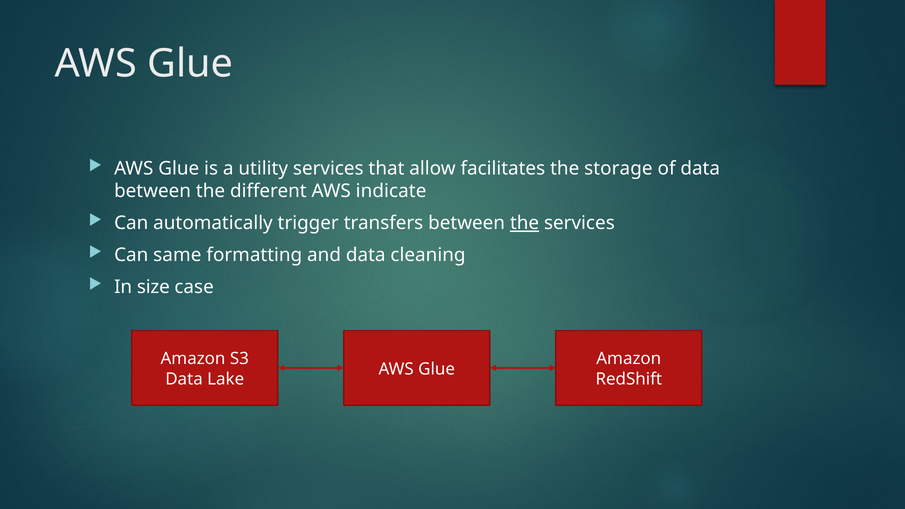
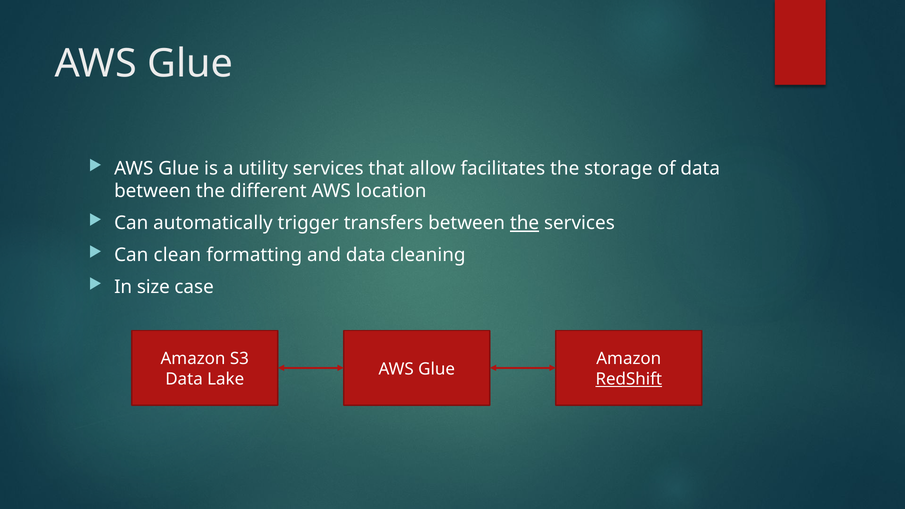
indicate: indicate -> location (391, 191)
same: same -> clean (177, 255)
RedShift underline: none -> present (629, 379)
